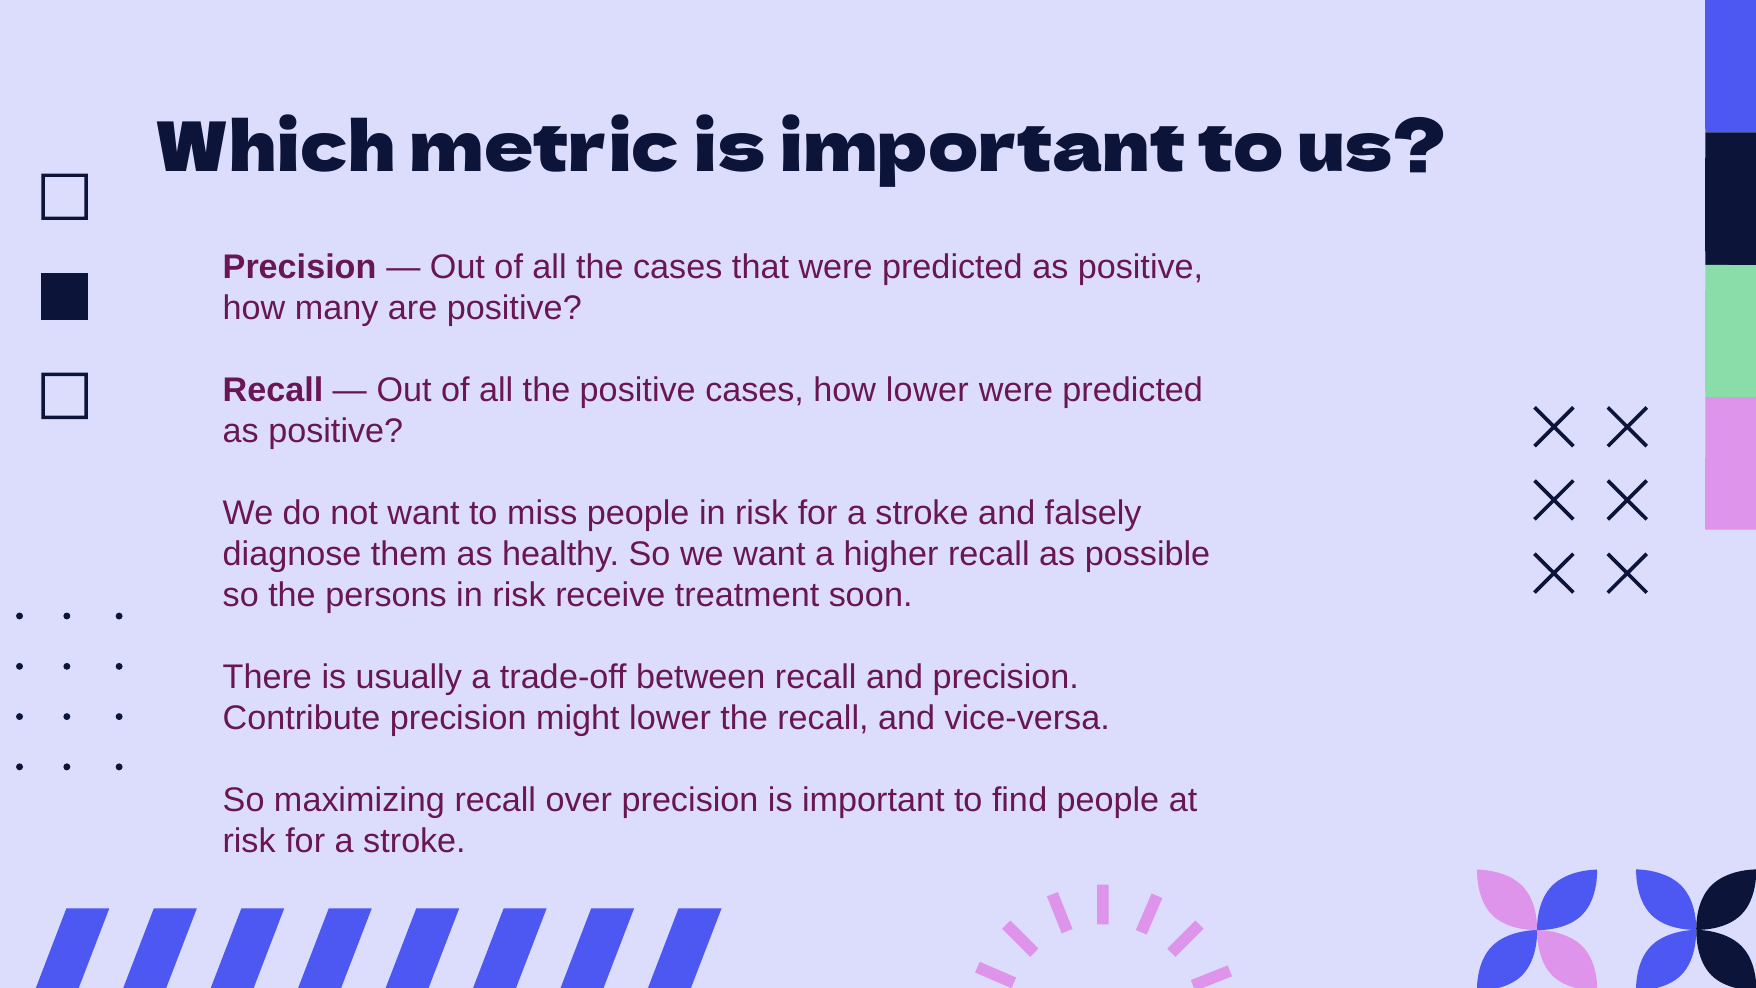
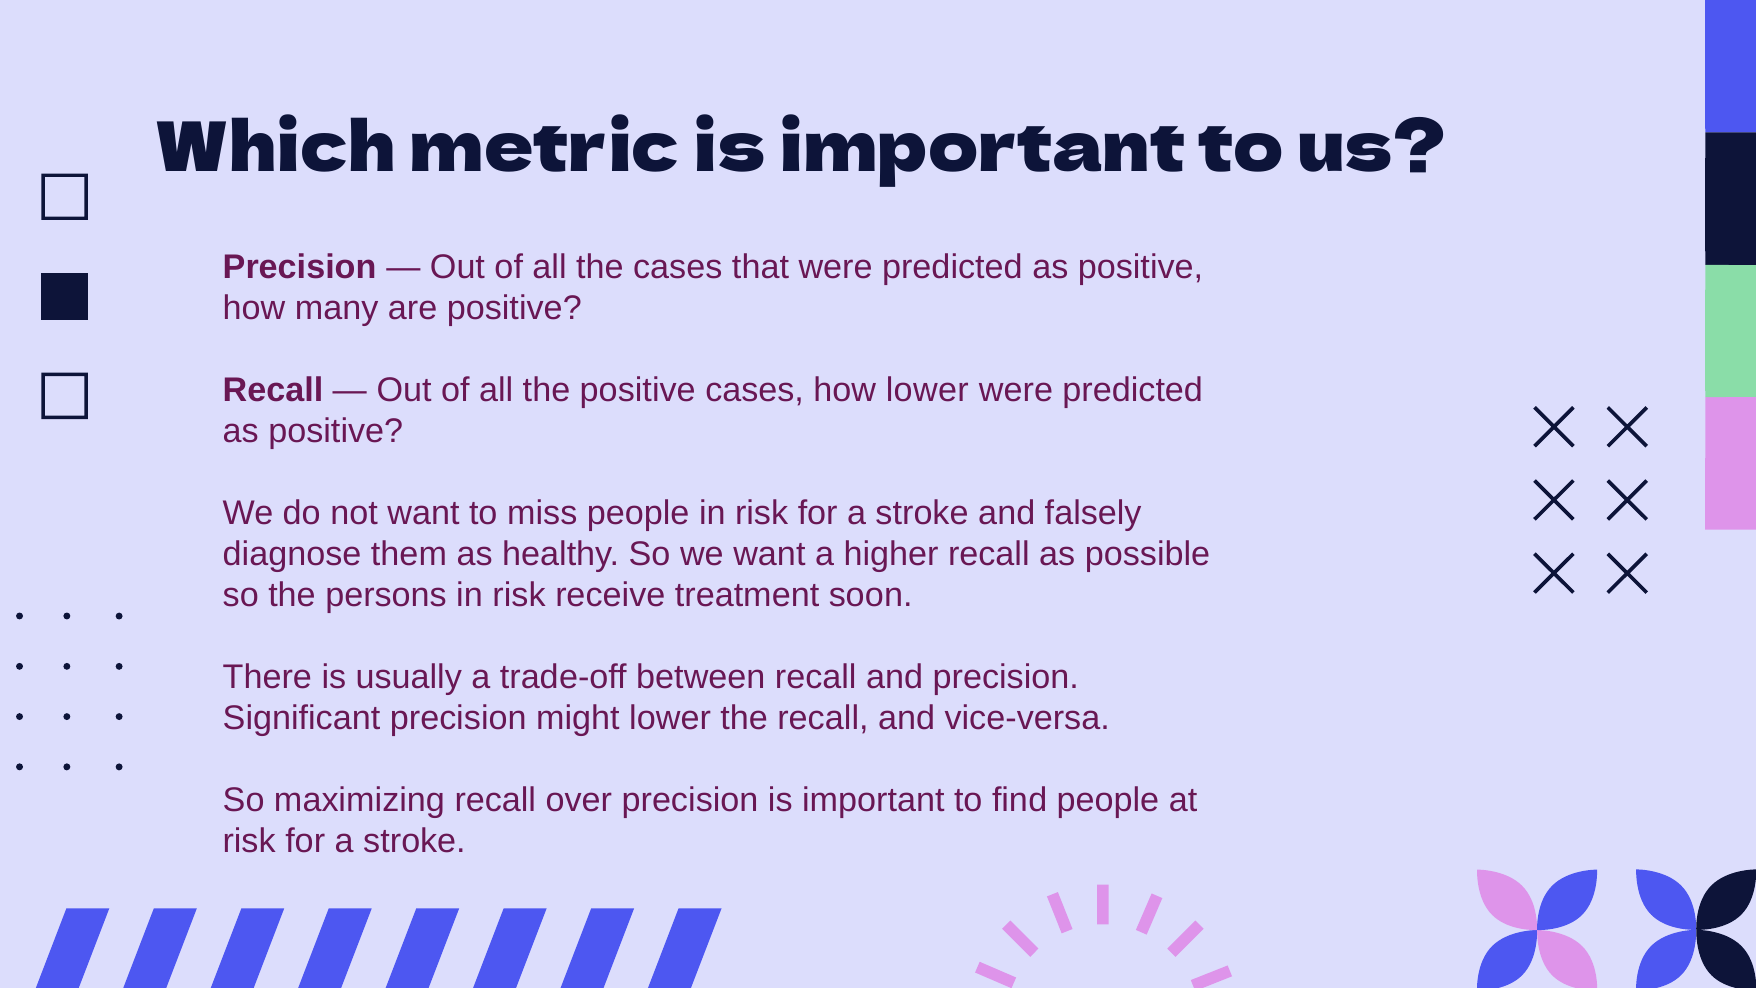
Contribute: Contribute -> Significant (302, 718)
